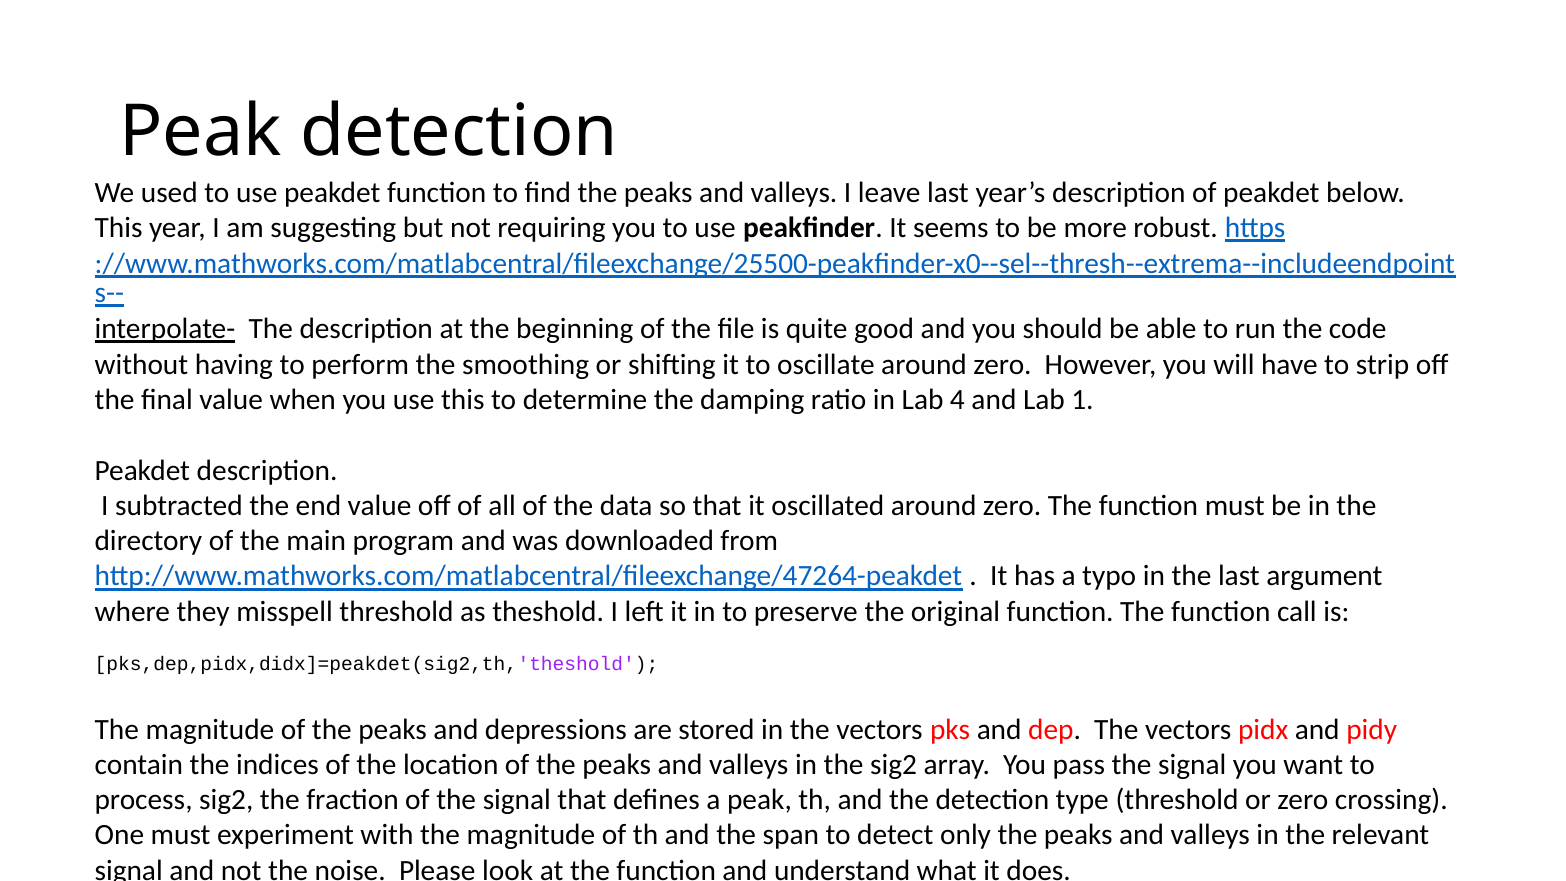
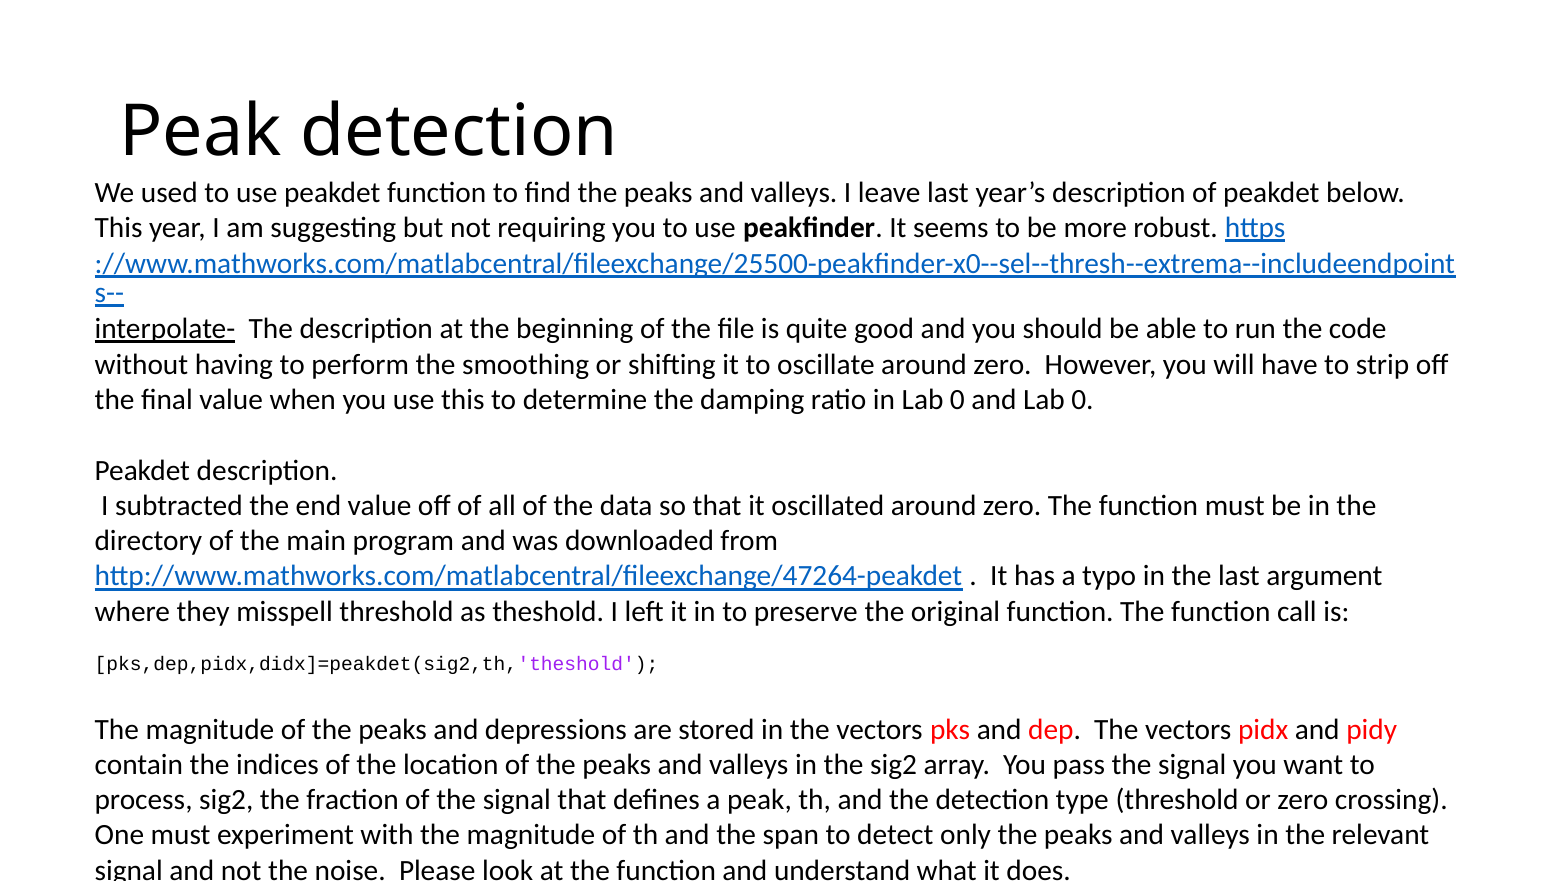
in Lab 4: 4 -> 0 (957, 400)
and Lab 1: 1 -> 0 (1083, 400)
